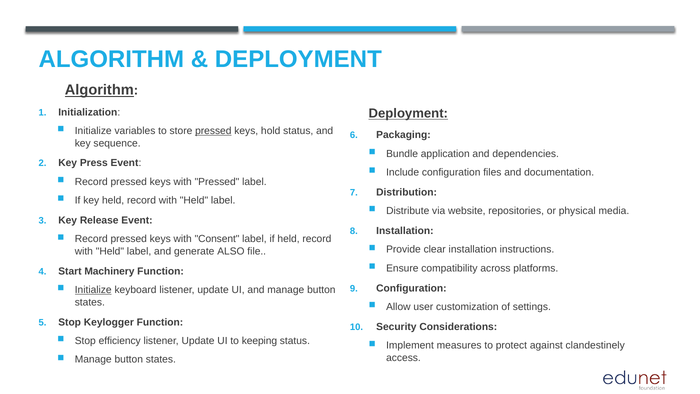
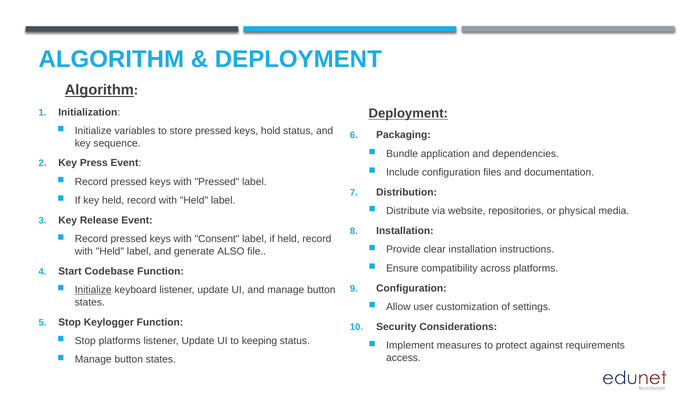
pressed underline: present -> none (213, 131)
Machinery: Machinery -> Codebase (109, 271)
Stop efficiency: efficiency -> platforms (120, 341)
clandestinely: clandestinely -> requirements (595, 345)
